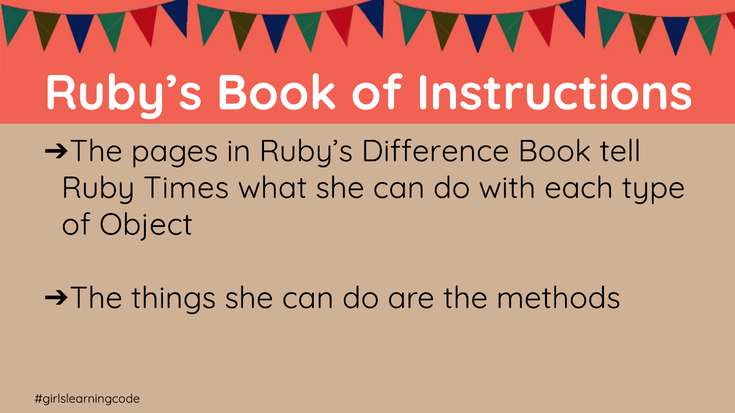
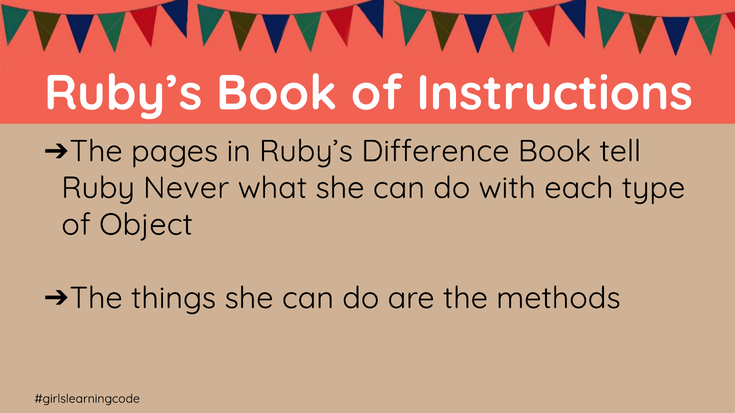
Times: Times -> Never (186, 188)
